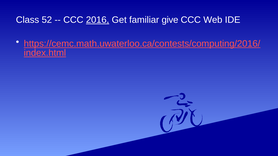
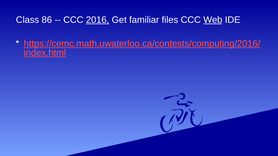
52: 52 -> 86 (47, 20)
give: give -> files (170, 20)
Web underline: none -> present (213, 20)
